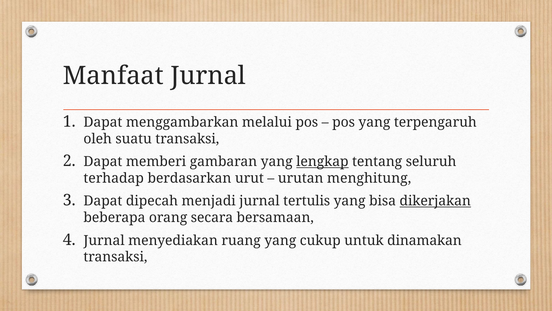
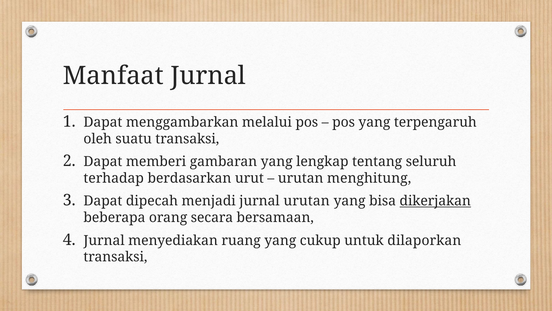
lengkap underline: present -> none (322, 161)
jurnal tertulis: tertulis -> urutan (307, 201)
dinamakan: dinamakan -> dilaporkan (424, 240)
